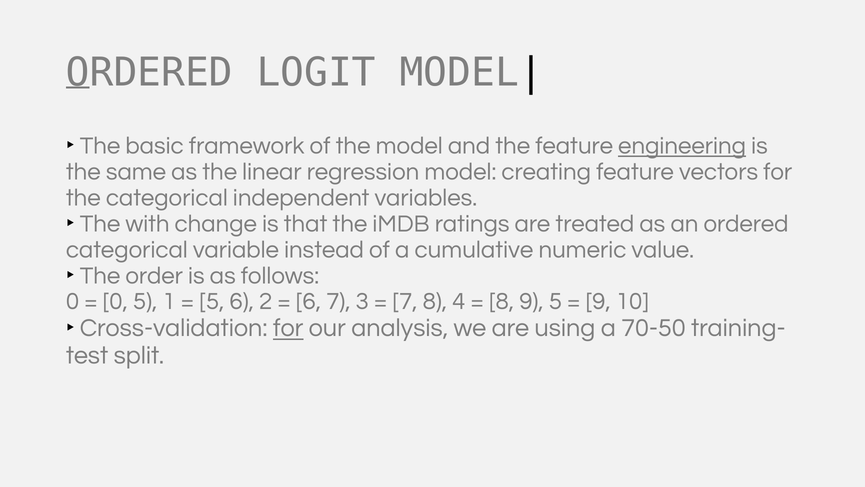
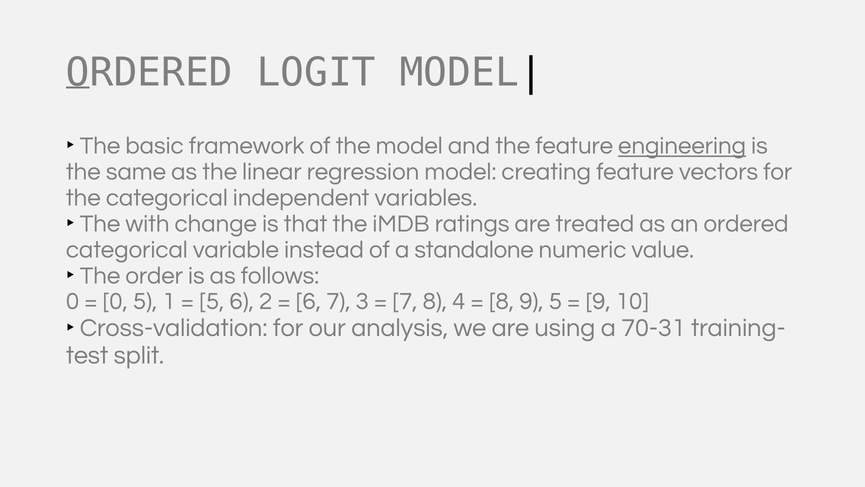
cumulative: cumulative -> standalone (474, 249)
for underline: present -> none (288, 328)
70-50: 70-50 -> 70-31 (653, 328)
